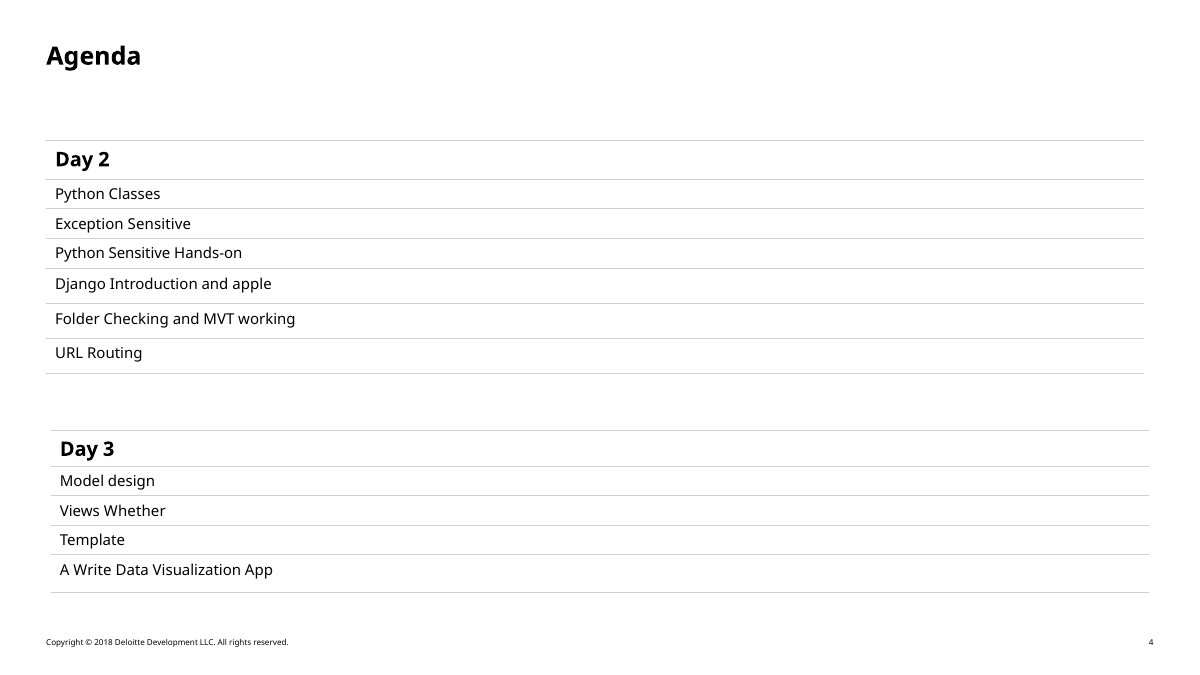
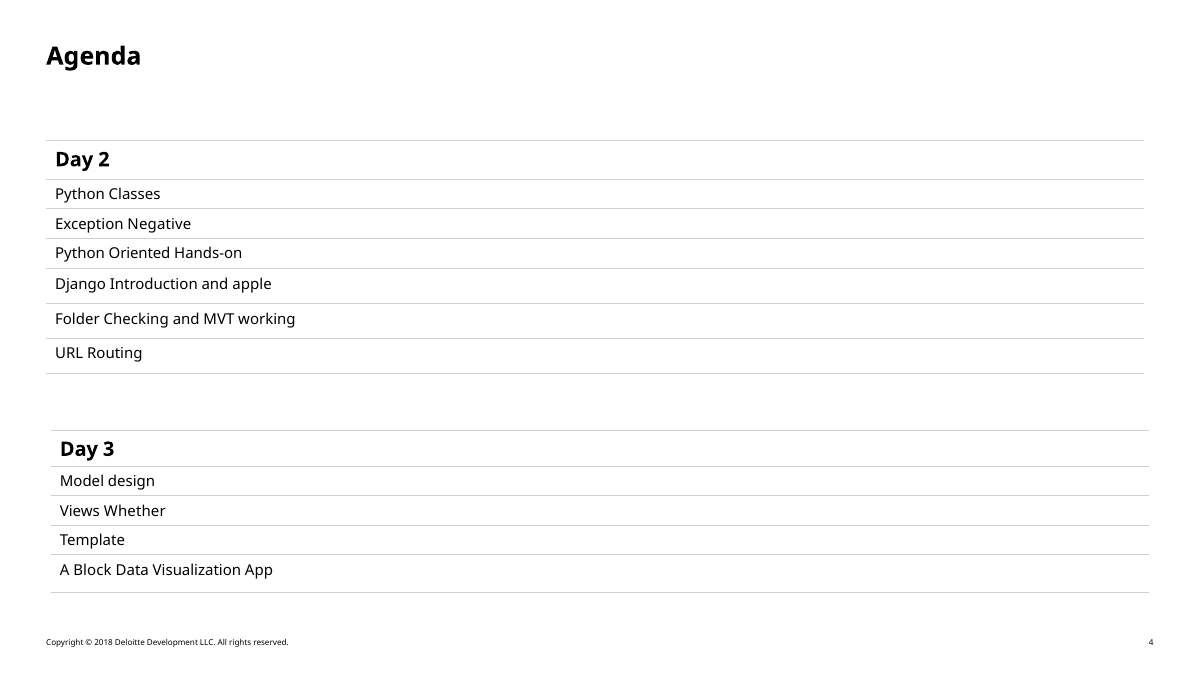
Exception Sensitive: Sensitive -> Negative (159, 224)
Python Sensitive: Sensitive -> Oriented (140, 254)
Write: Write -> Block (93, 570)
